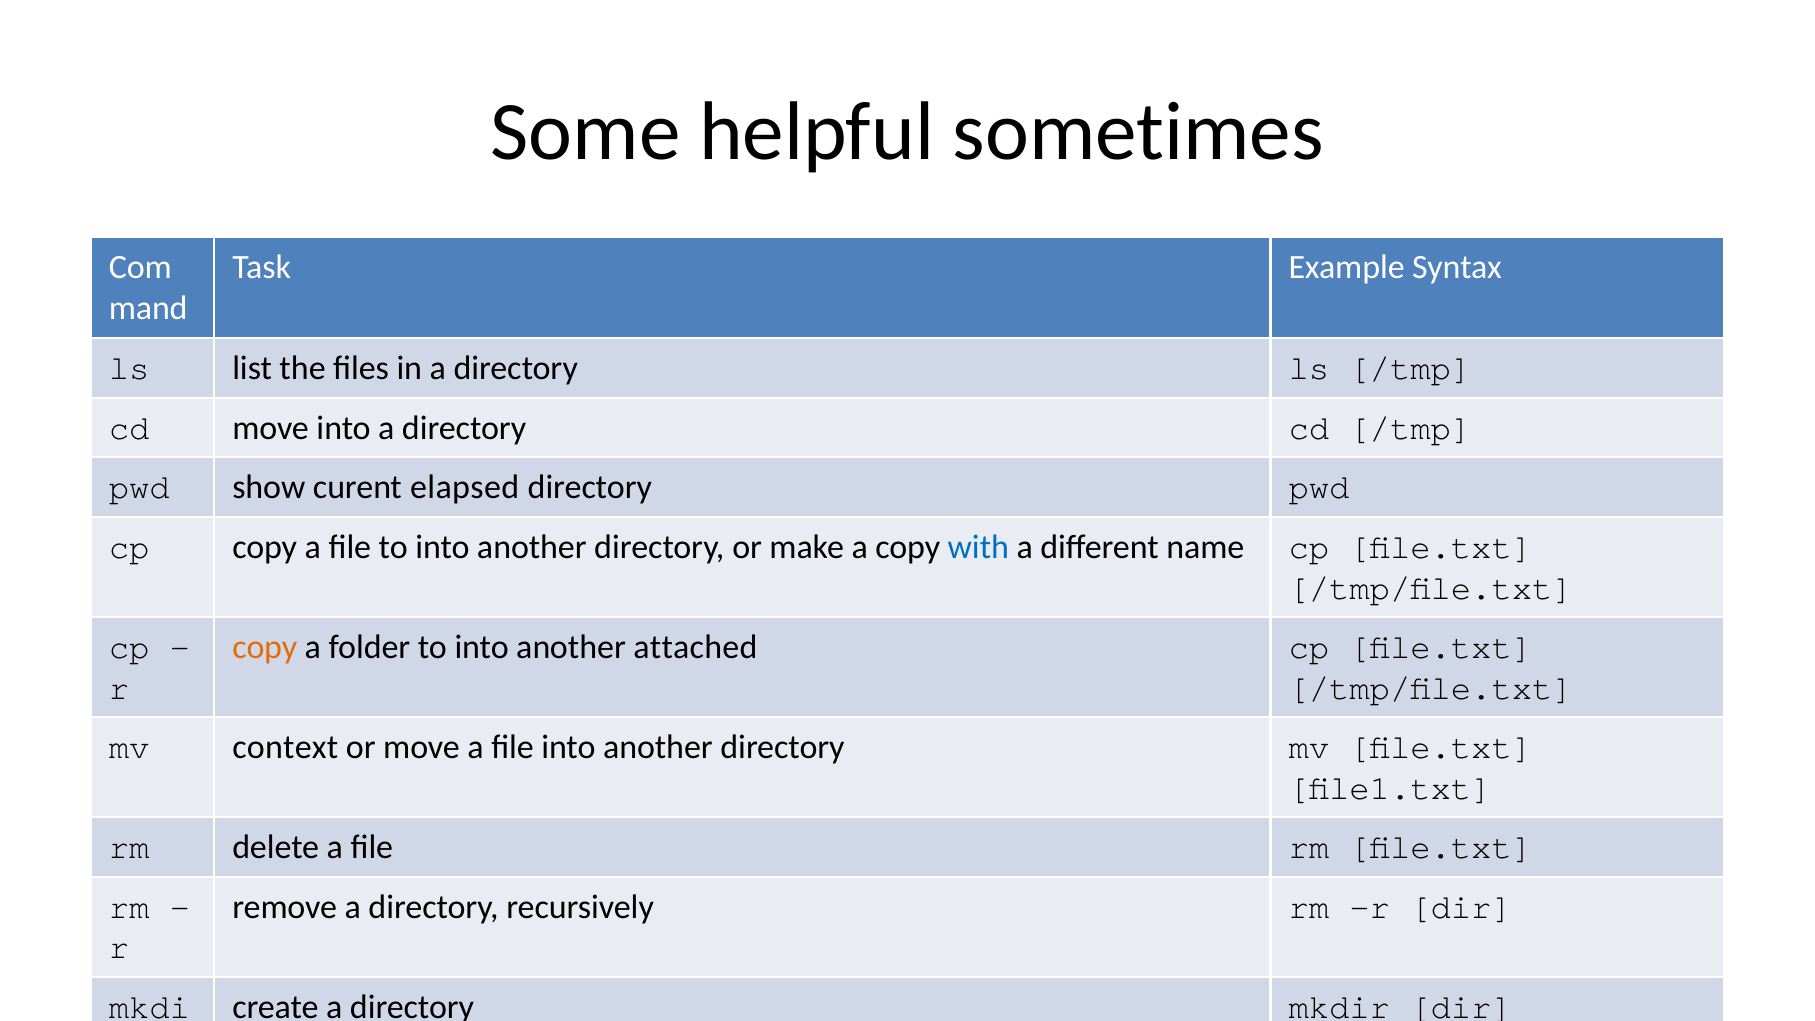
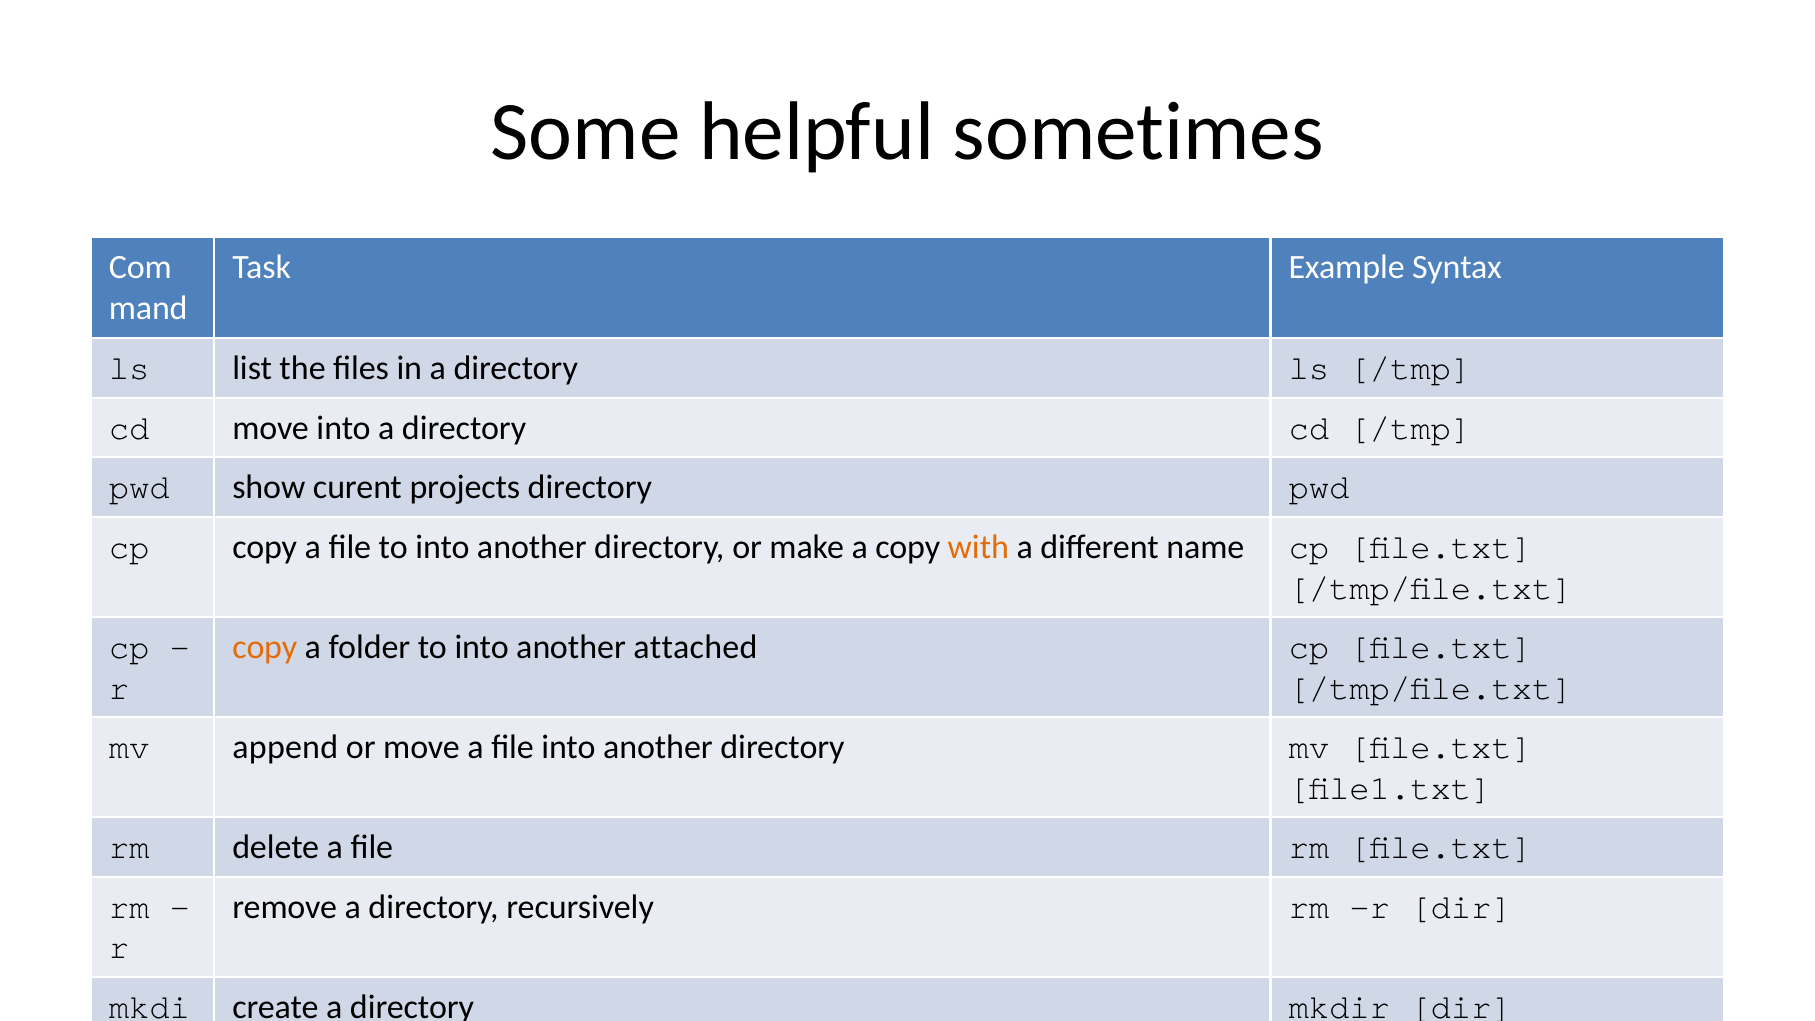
elapsed: elapsed -> projects (465, 488)
with colour: blue -> orange (978, 547)
context: context -> append (285, 747)
